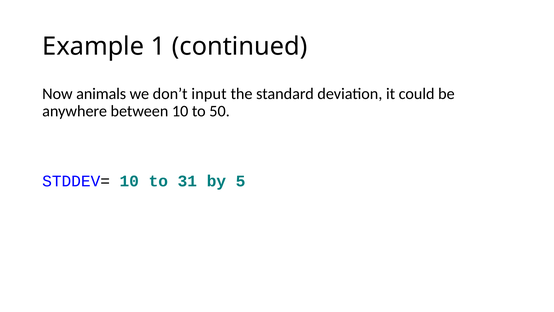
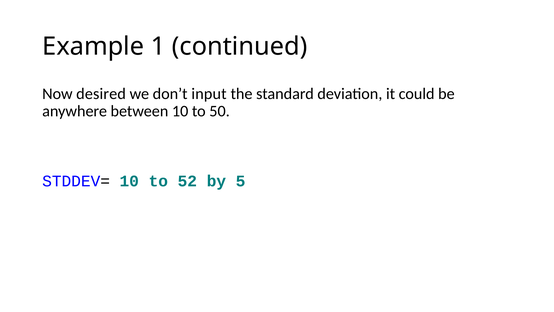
animals: animals -> desired (101, 94)
31: 31 -> 52 (187, 181)
